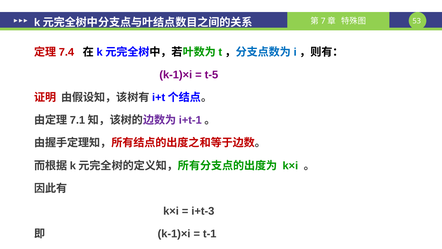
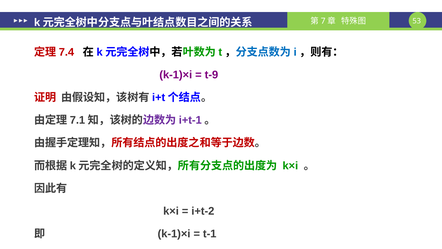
t-5: t-5 -> t-9 (211, 75)
i+t-3: i+t-3 -> i+t-2 (203, 211)
